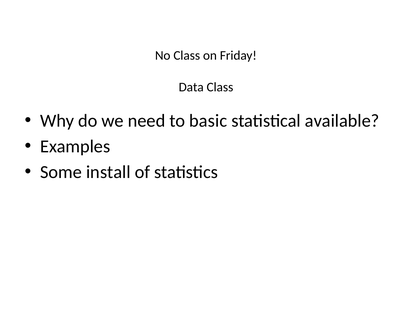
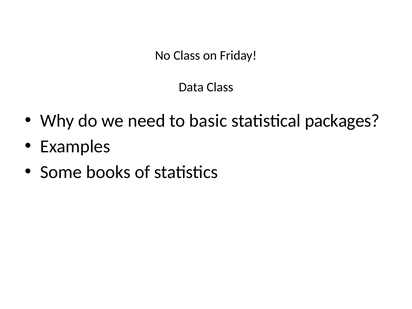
available: available -> packages (342, 121)
install: install -> books (108, 172)
